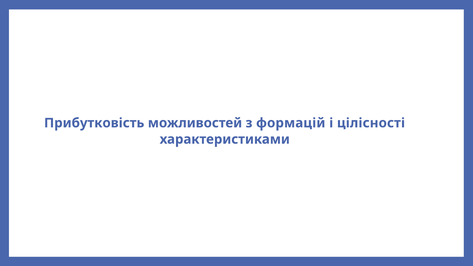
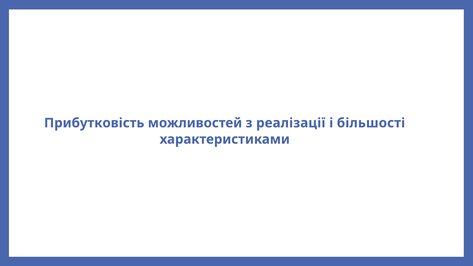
формацій: формацій -> реалізації (291, 123)
цілісності: цілісності -> більшості (371, 123)
